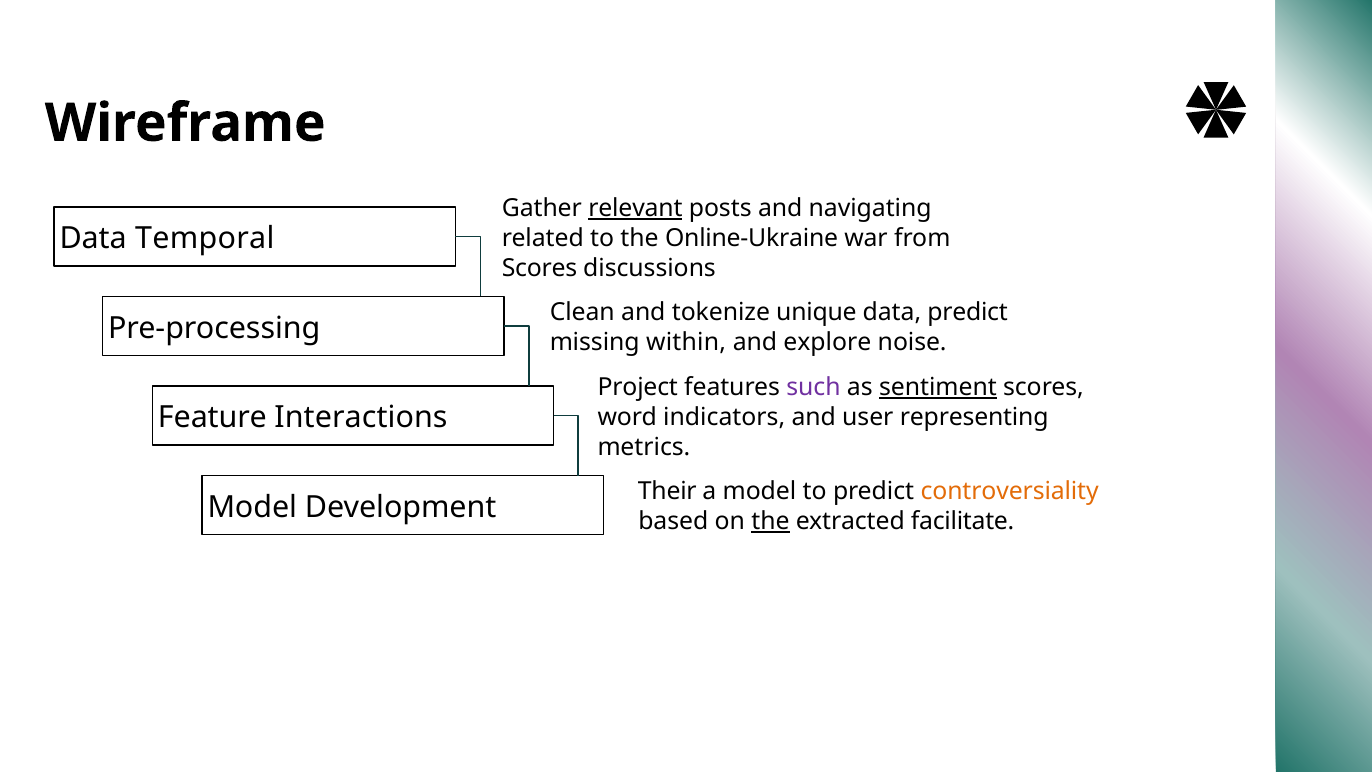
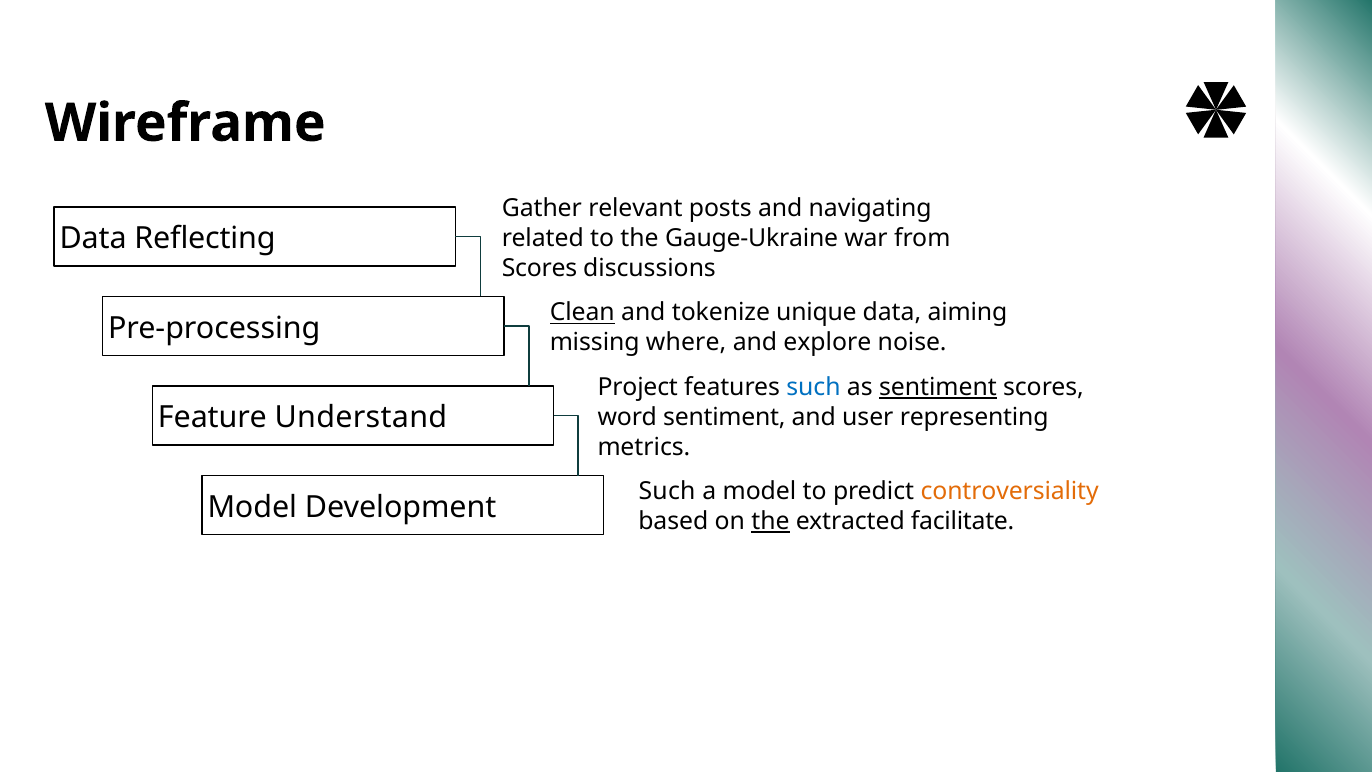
relevant underline: present -> none (635, 208)
Temporal: Temporal -> Reflecting (205, 238)
Online-Ukraine: Online-Ukraine -> Gauge-Ukraine (752, 238)
Clean underline: none -> present (582, 313)
data predict: predict -> aiming (967, 313)
within: within -> where (686, 342)
such colour: purple -> blue (813, 387)
Interactions: Interactions -> Understand (361, 417)
word indicators: indicators -> sentiment (724, 417)
Their: Their -> Such (667, 492)
